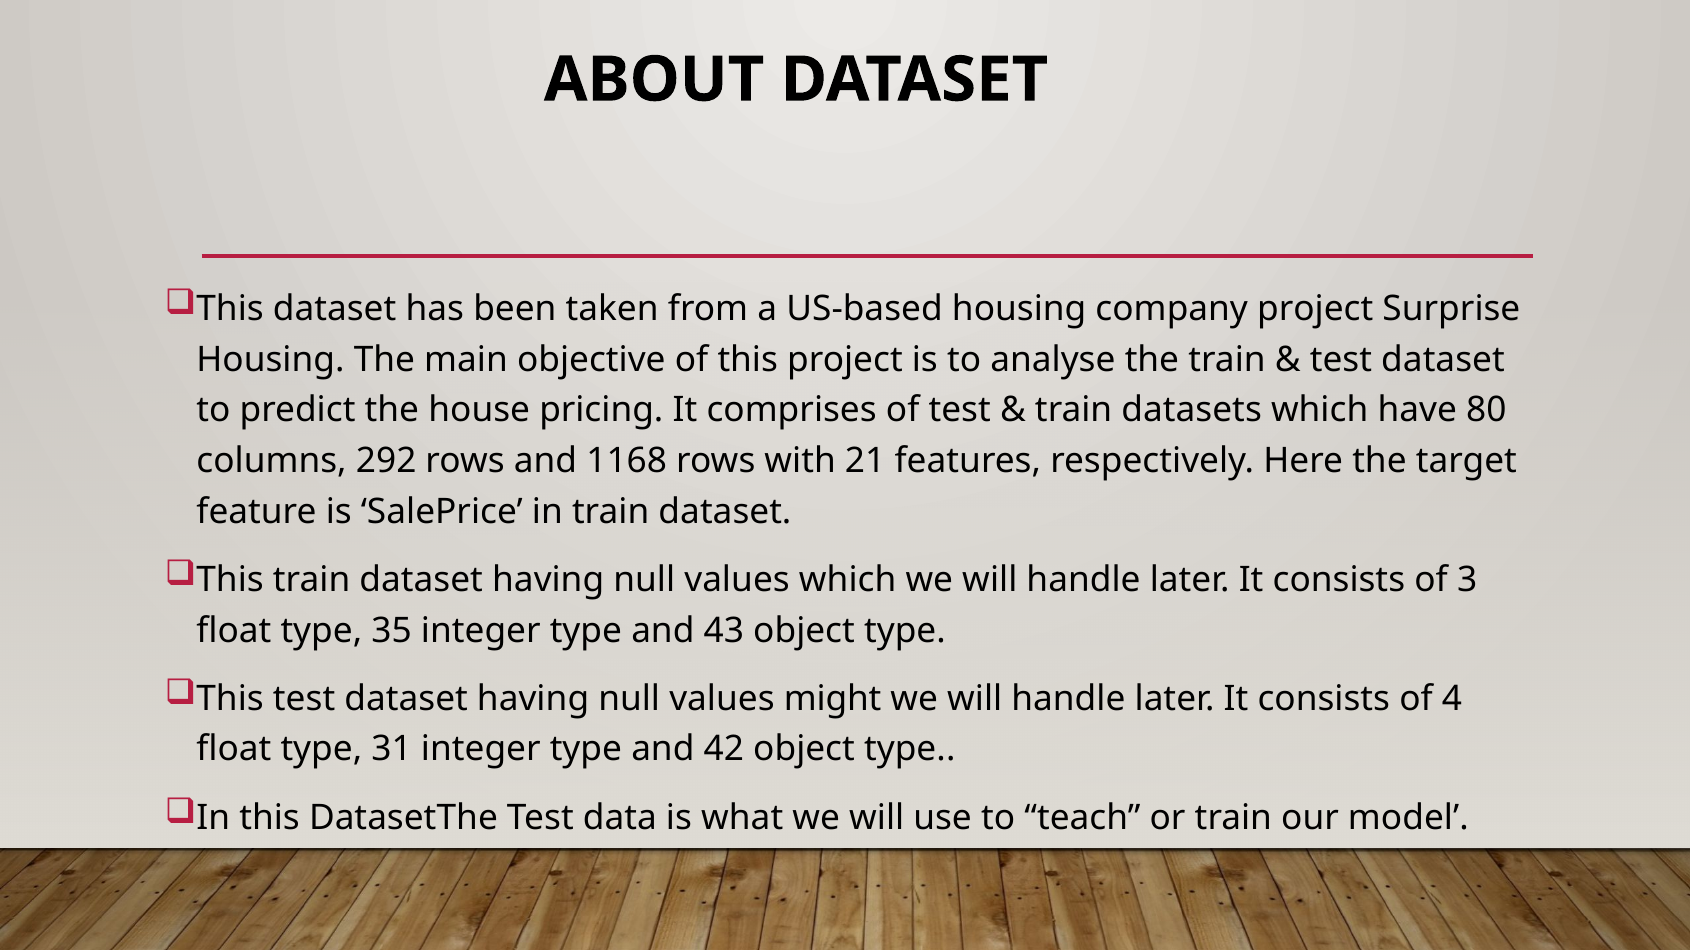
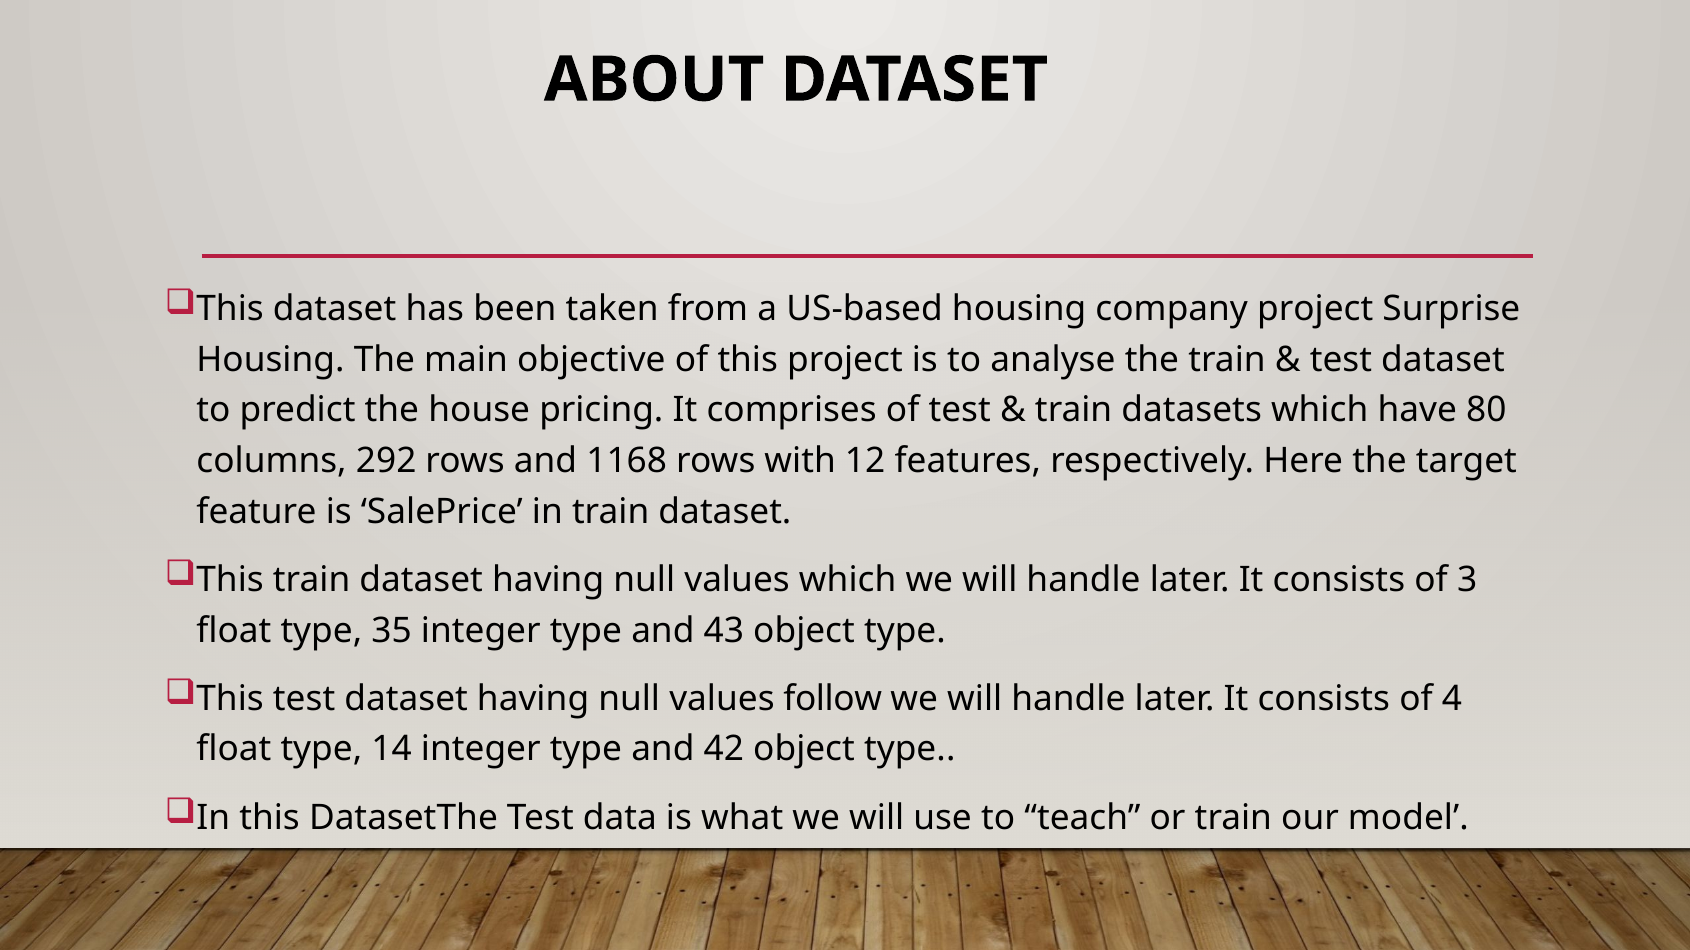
21: 21 -> 12 (865, 461)
might: might -> follow (833, 699)
31: 31 -> 14 (392, 750)
